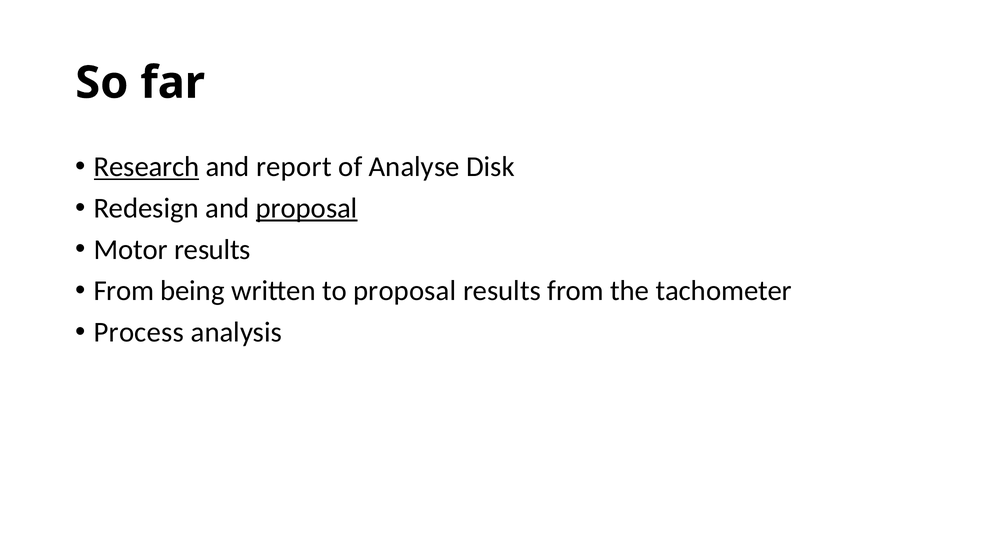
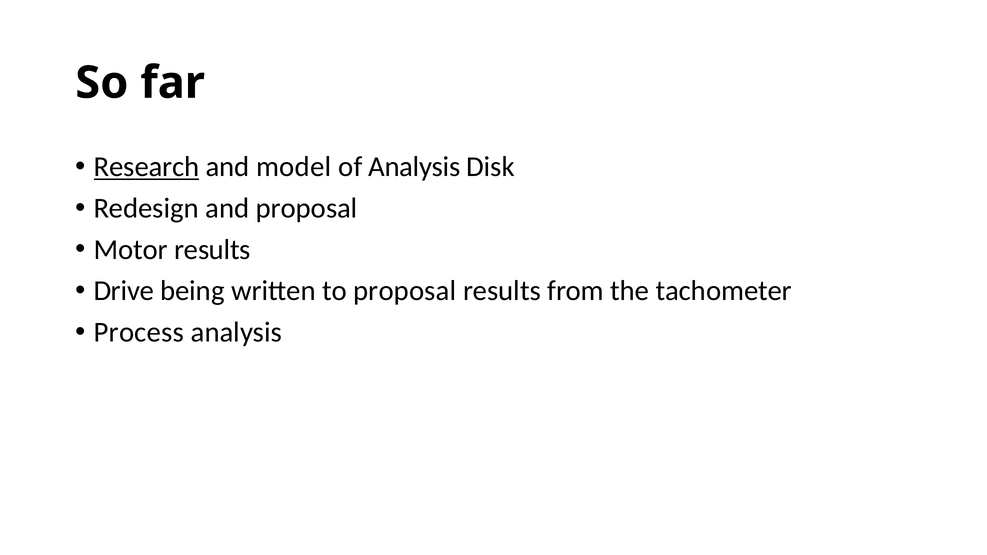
report: report -> model (294, 167)
of Analyse: Analyse -> Analysis (414, 167)
proposal underline: present -> none (307, 208)
From: From -> Drive (124, 291)
